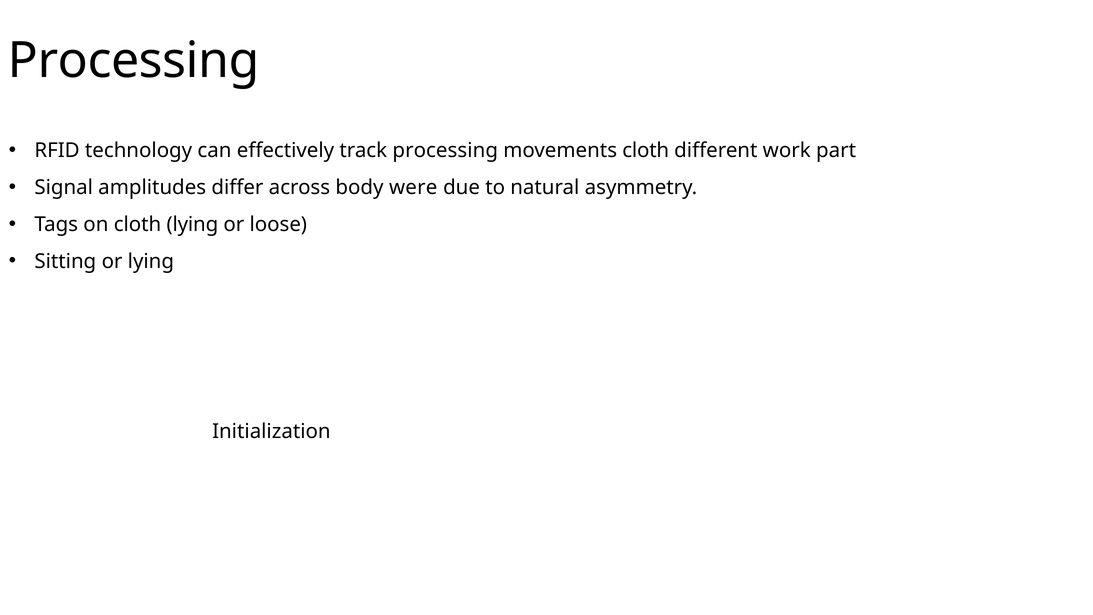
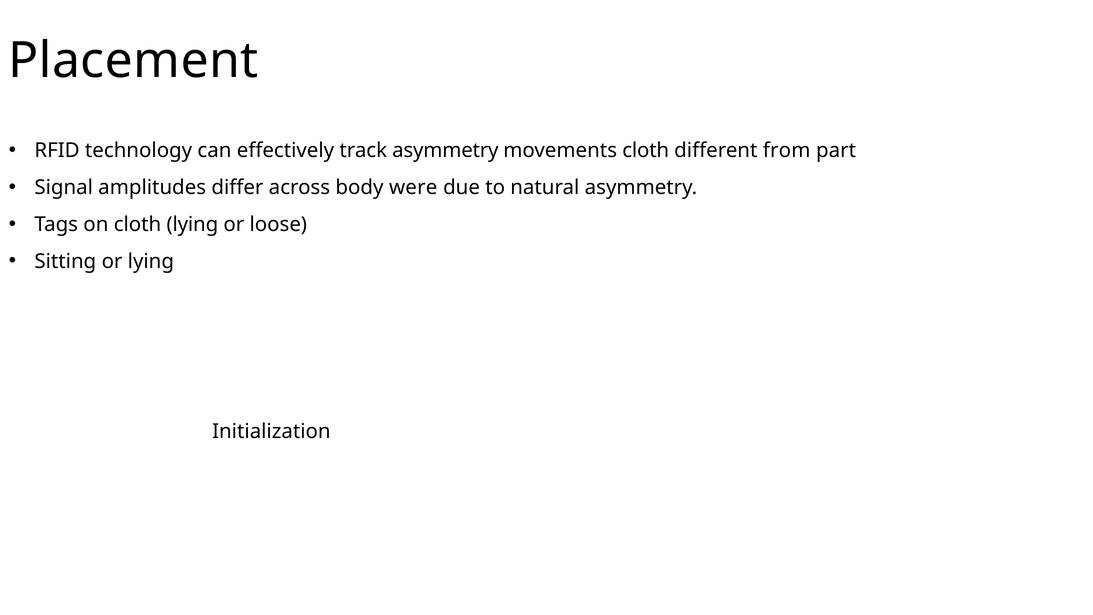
Processing: Processing -> Placement (133, 61)
track processing: processing -> asymmetry (445, 151)
work: work -> from (787, 151)
